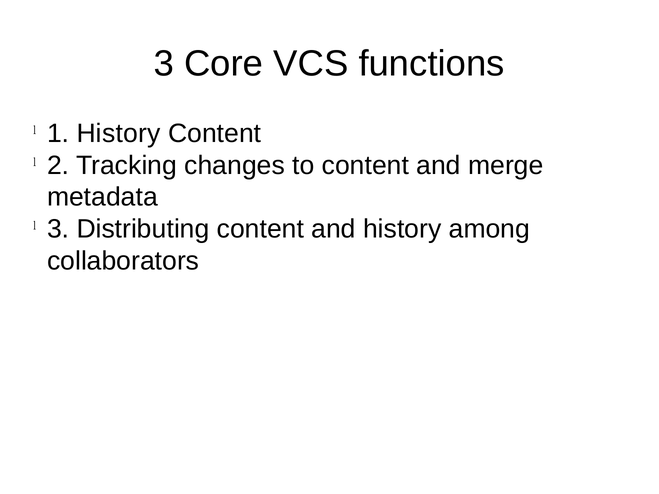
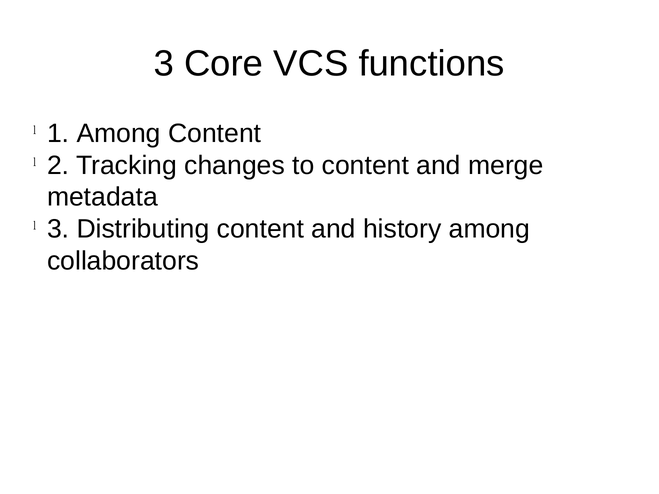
1 History: History -> Among (119, 133)
